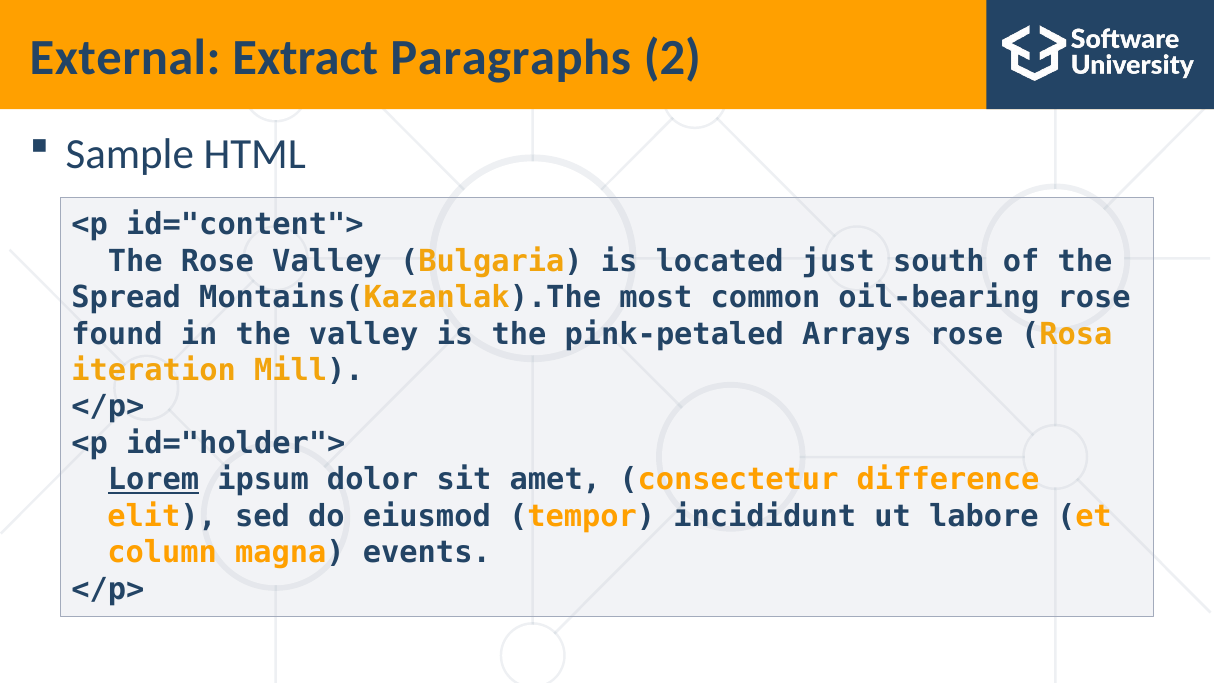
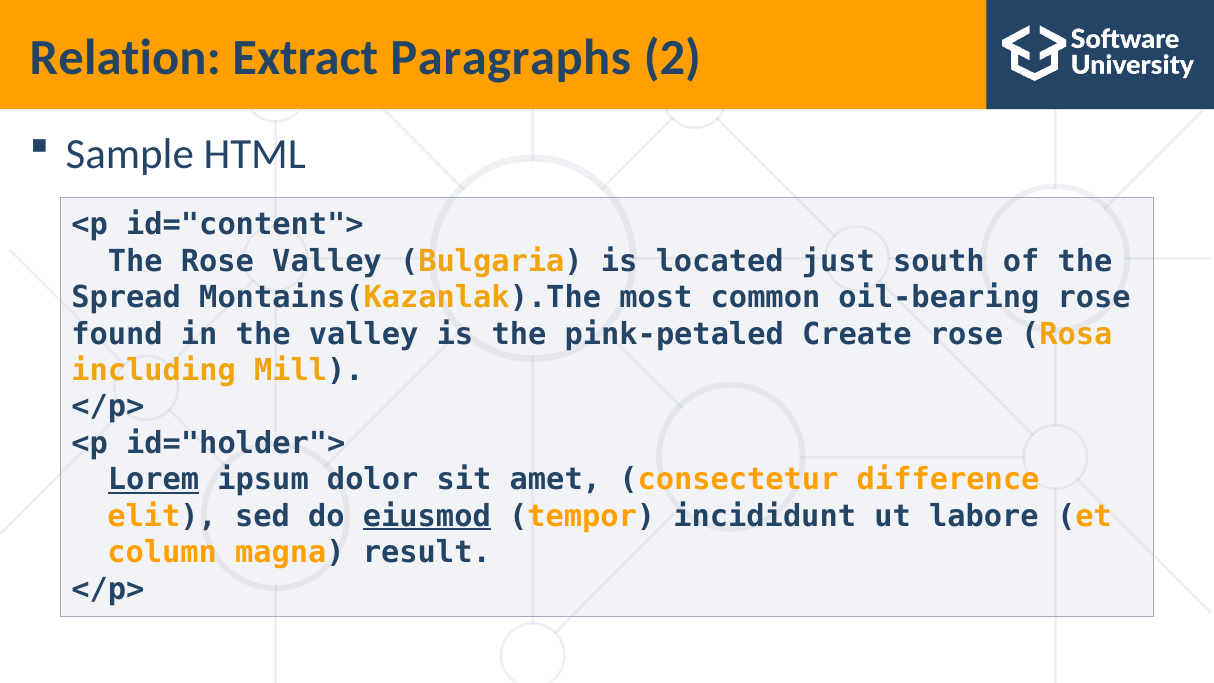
External: External -> Relation (125, 58)
Arrays: Arrays -> Create (857, 334)
iteration: iteration -> including (154, 370)
eiusmod underline: none -> present (427, 516)
events: events -> result (427, 553)
